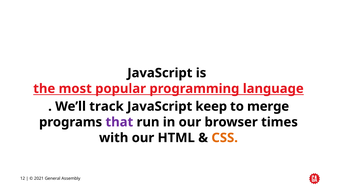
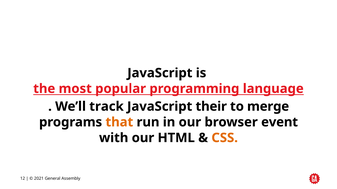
keep: keep -> their (211, 107)
that colour: purple -> orange (119, 122)
times: times -> event (280, 122)
